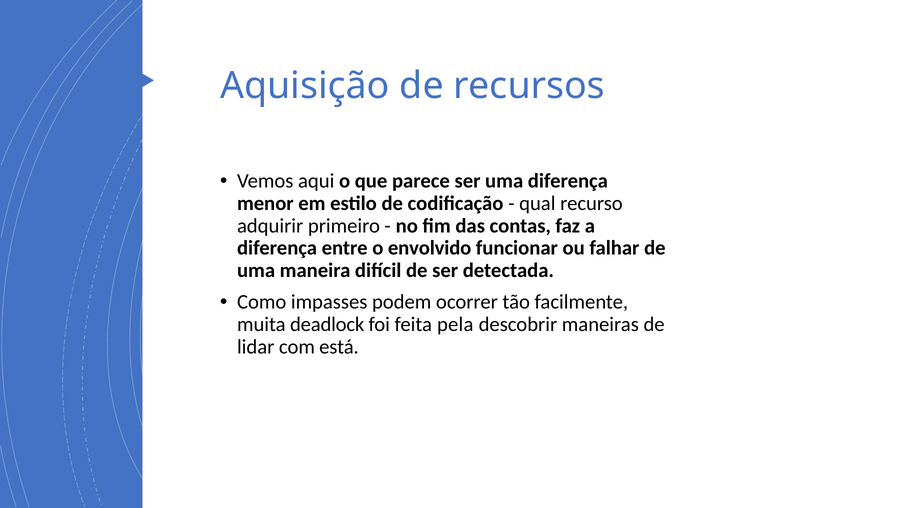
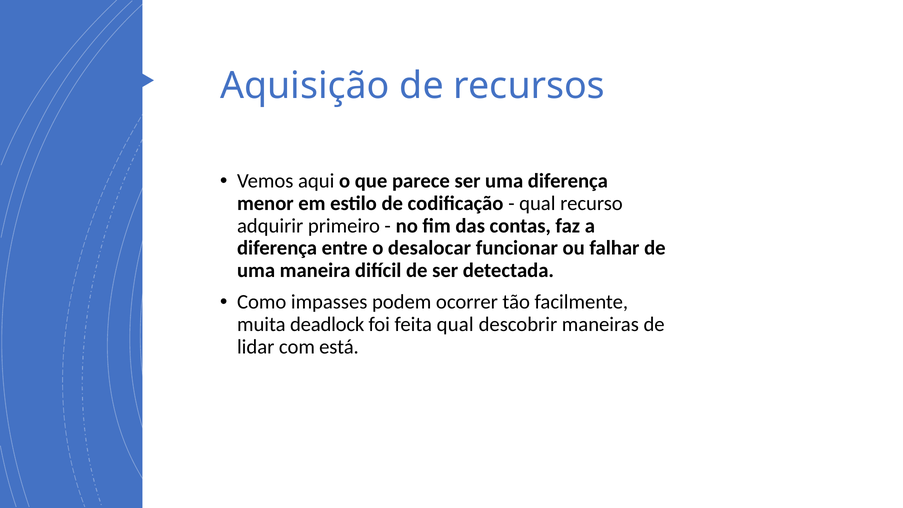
envolvido: envolvido -> desalocar (430, 248)
feita pela: pela -> qual (455, 324)
